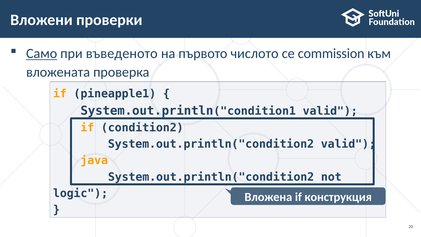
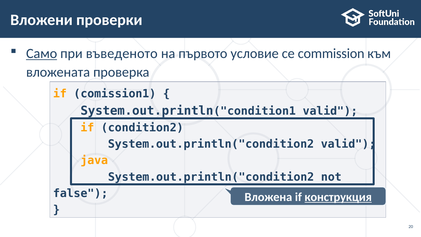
числото: числото -> условиe (255, 54)
pineapple1: pineapple1 -> comission1 (115, 94)
logic: logic -> false (81, 193)
конструкция underline: none -> present (338, 197)
